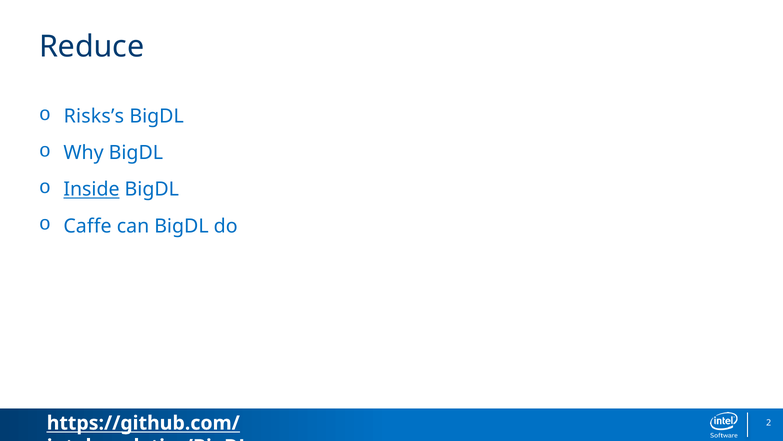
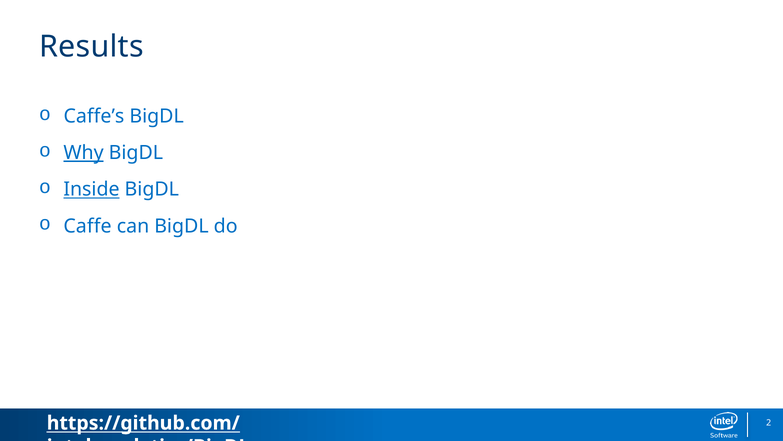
Reduce: Reduce -> Results (91, 47)
Risks’s: Risks’s -> Caffe’s (94, 116)
Why underline: none -> present (84, 153)
